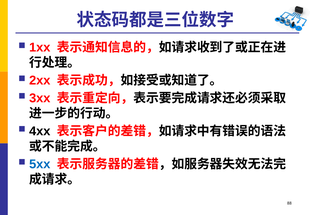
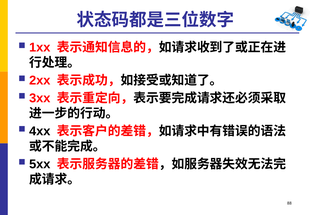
5xx colour: blue -> black (40, 164)
